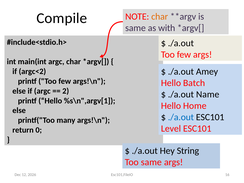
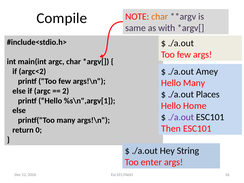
Hello Batch: Batch -> Many (194, 83)
Name: Name -> Places (208, 94)
./a.out colour: blue -> purple (181, 117)
Level: Level -> Then (171, 129)
Too same: same -> enter (151, 162)
